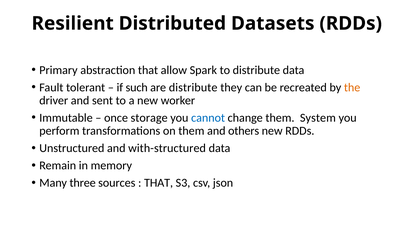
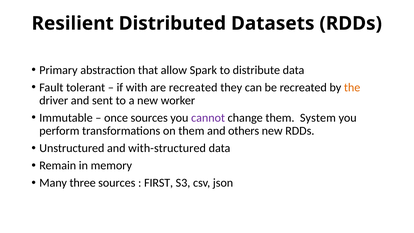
such: such -> with (137, 87)
are distribute: distribute -> recreated (193, 87)
once storage: storage -> sources (149, 118)
cannot colour: blue -> purple (208, 118)
THAT: THAT -> FIRST (159, 183)
